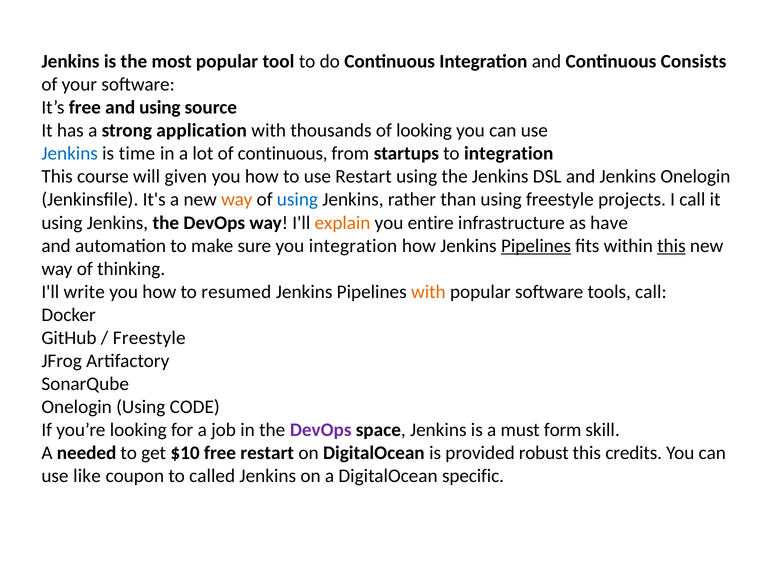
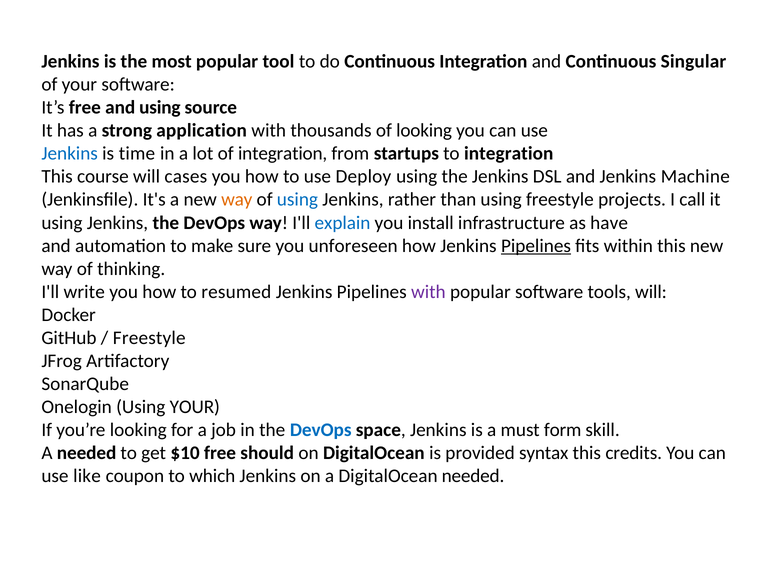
Consists: Consists -> Singular (693, 62)
of continuous: continuous -> integration (283, 154)
given: given -> cases (186, 177)
use Restart: Restart -> Deploy (363, 177)
Jenkins Onelogin: Onelogin -> Machine (695, 177)
explain colour: orange -> blue (343, 223)
entire: entire -> install (431, 223)
you integration: integration -> unforeseen (353, 246)
this underline: present -> none (671, 246)
with colour: orange -> purple (428, 292)
tools call: call -> will (651, 292)
Using CODE: CODE -> YOUR (195, 408)
DevOps colour: purple -> blue (321, 431)
free restart: restart -> should (267, 454)
robust: robust -> syntax (544, 454)
called: called -> which (212, 477)
DigitalOcean specific: specific -> needed (473, 477)
